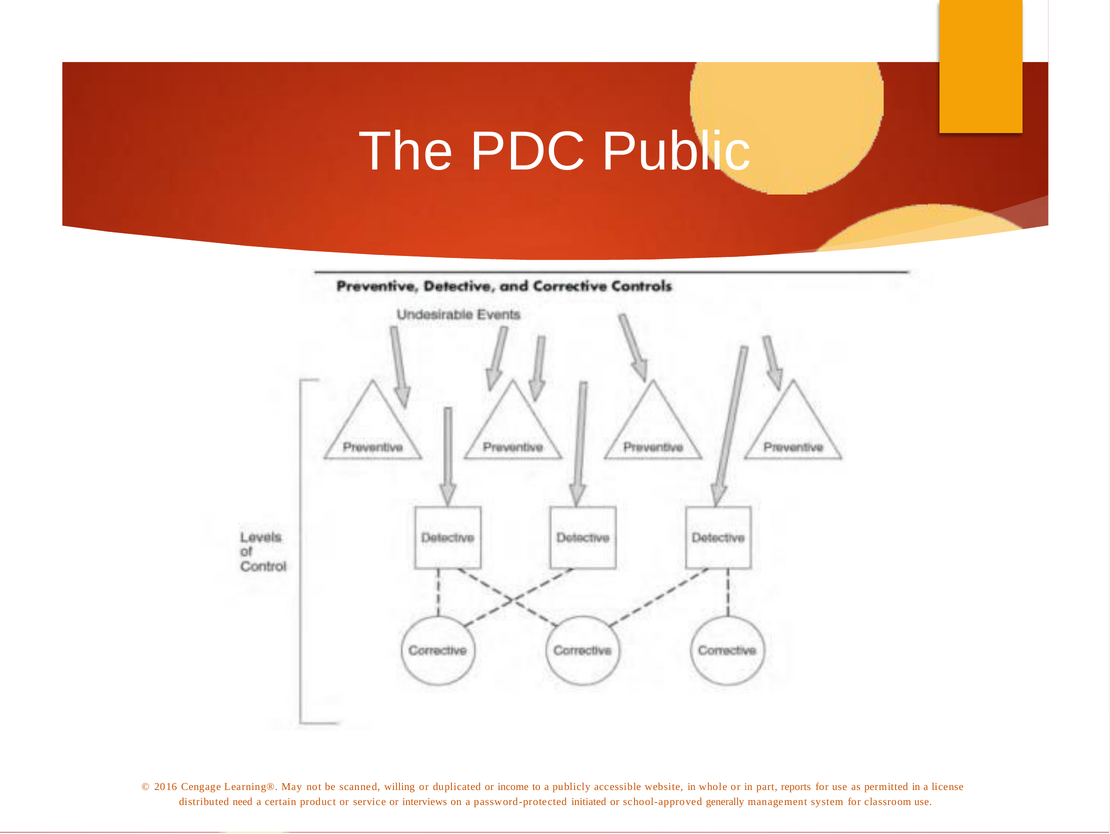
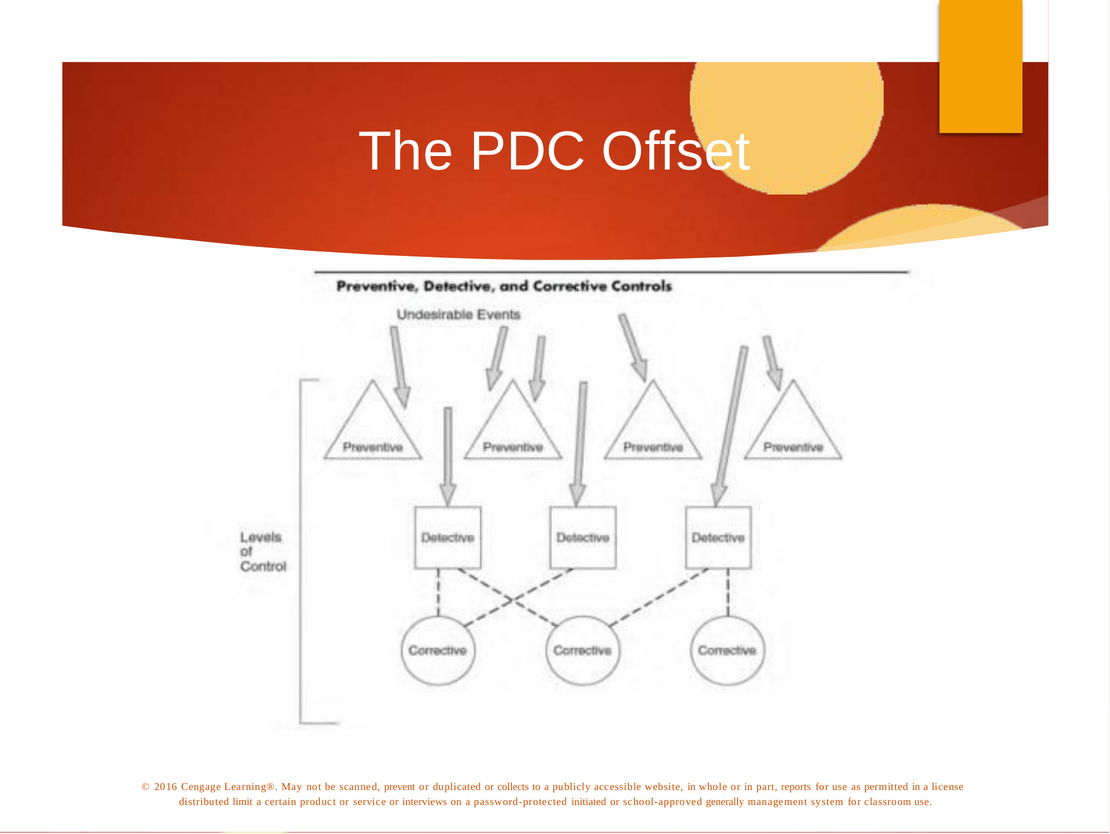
Public: Public -> Offset (676, 151)
willing: willing -> prevent (400, 786)
income: income -> collects (513, 786)
need: need -> limit (243, 801)
